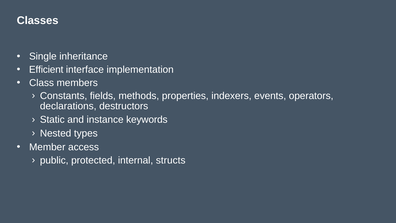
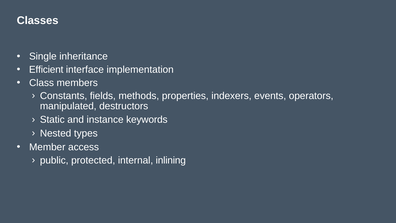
declarations: declarations -> manipulated (68, 106)
structs: structs -> inlining (171, 160)
